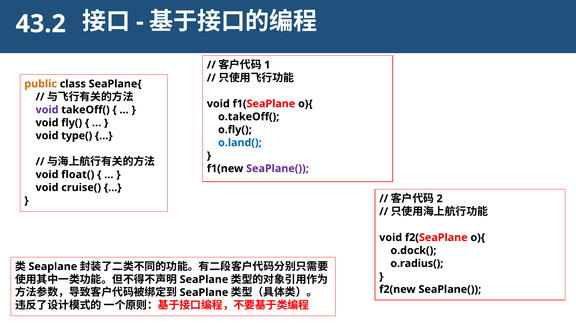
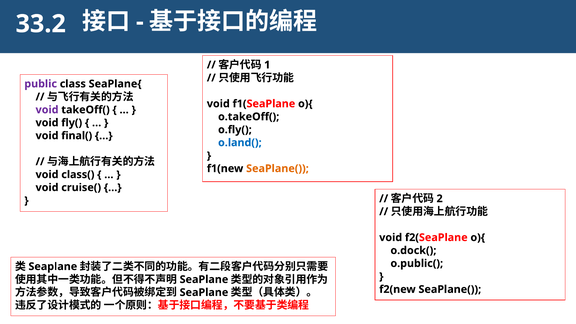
43.2: 43.2 -> 33.2 (41, 24)
public colour: orange -> purple (41, 84)
type(: type( -> final( (77, 136)
SeaPlane( colour: purple -> orange (277, 169)
float(: float( -> class( (78, 175)
o.radius(: o.radius( -> o.public( (417, 263)
